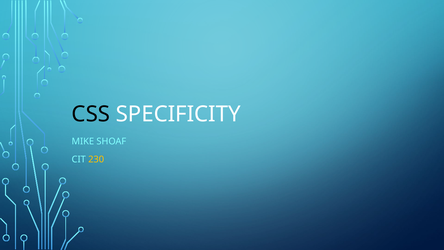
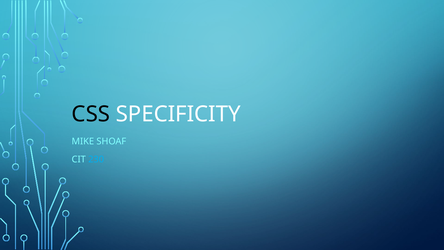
230 colour: yellow -> light blue (96, 159)
